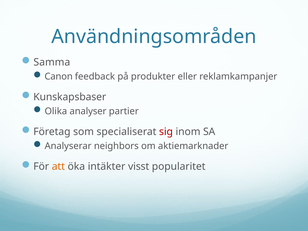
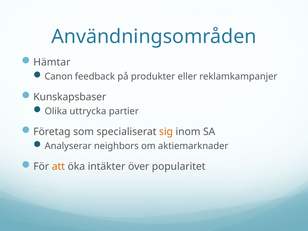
Samma: Samma -> Hämtar (52, 62)
analyser: analyser -> uttrycka (88, 111)
sig colour: red -> orange (166, 132)
visst: visst -> över (139, 167)
